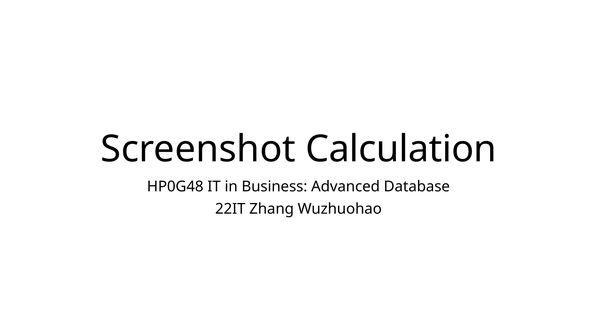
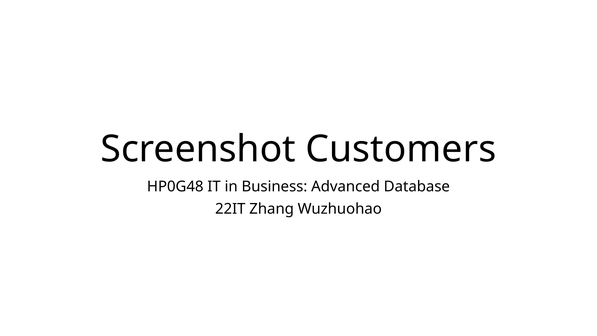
Calculation: Calculation -> Customers (401, 149)
